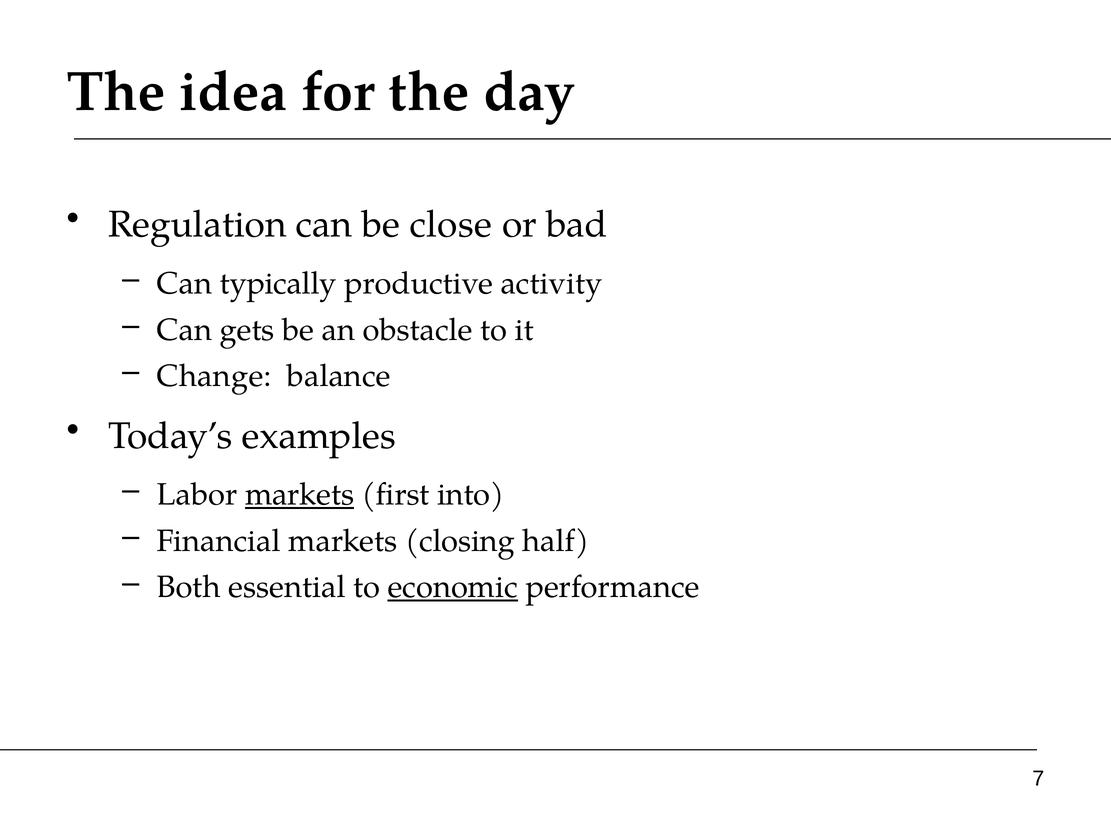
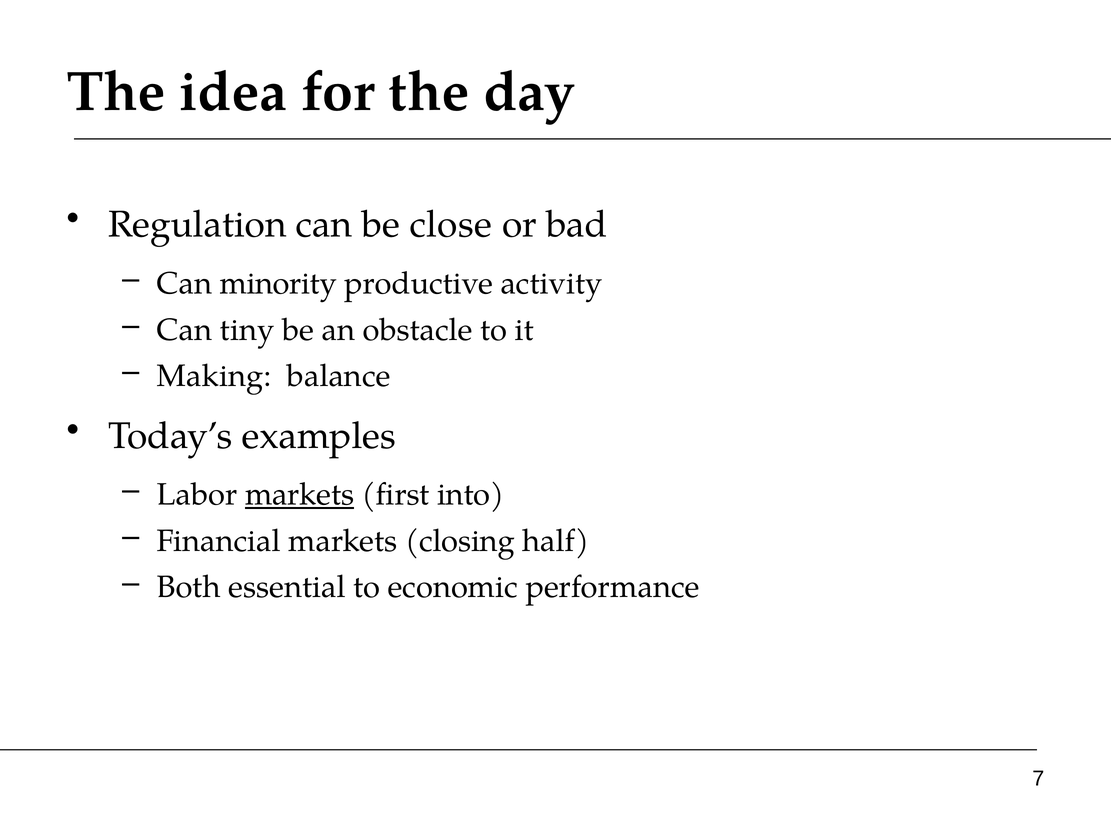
typically: typically -> minority (278, 284)
gets: gets -> tiny (247, 330)
Change: Change -> Making (214, 376)
economic underline: present -> none (453, 587)
